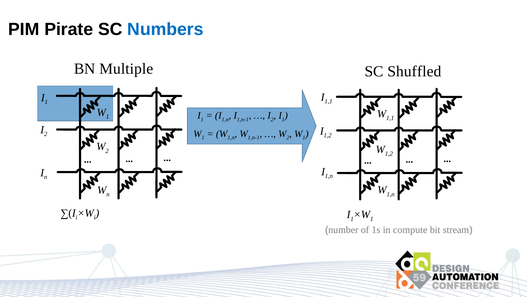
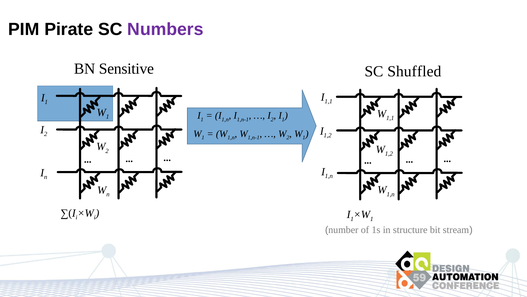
Numbers colour: blue -> purple (165, 29)
Multiple: Multiple -> Sensitive (126, 69)
compute: compute -> structure (410, 229)
